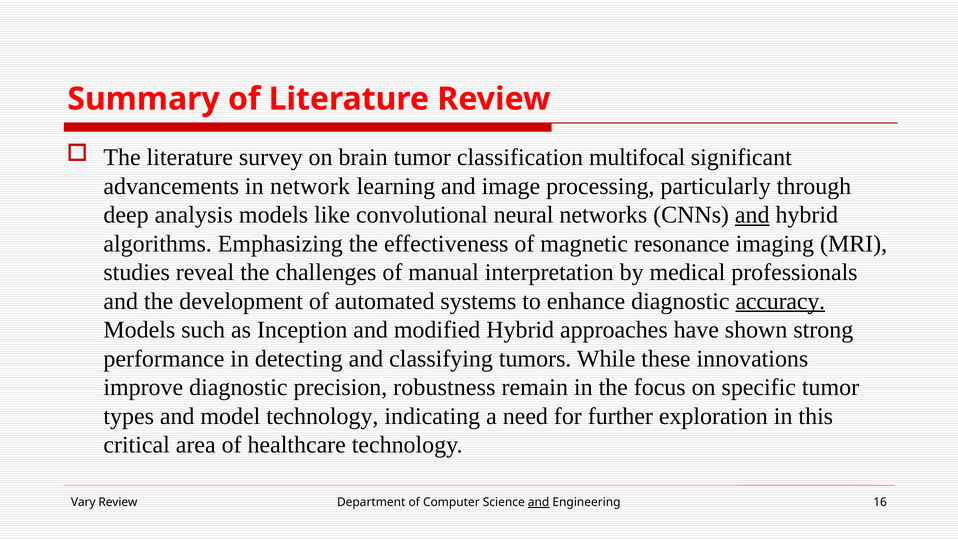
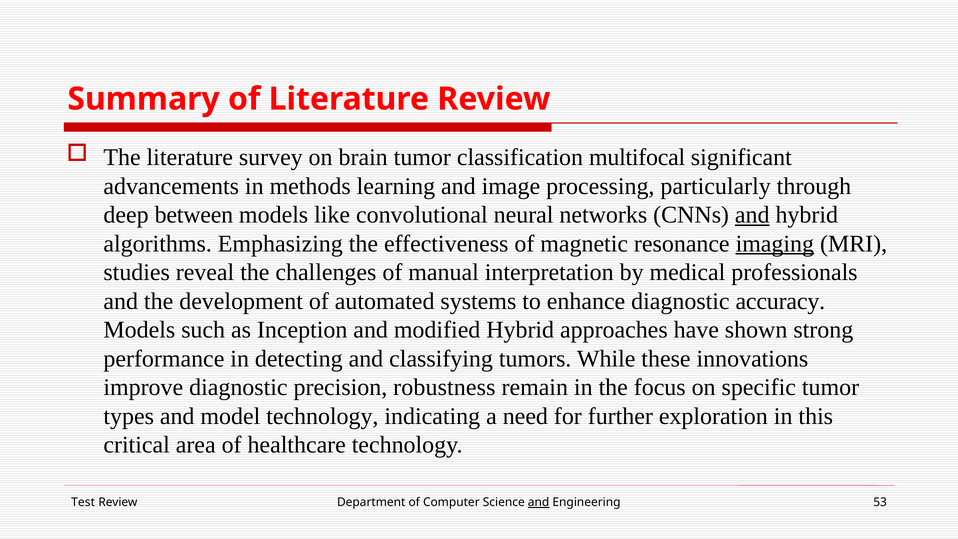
network: network -> methods (310, 186)
analysis: analysis -> between (194, 215)
imaging underline: none -> present (775, 244)
accuracy underline: present -> none (780, 301)
Vary: Vary -> Test (83, 502)
16: 16 -> 53 (880, 502)
